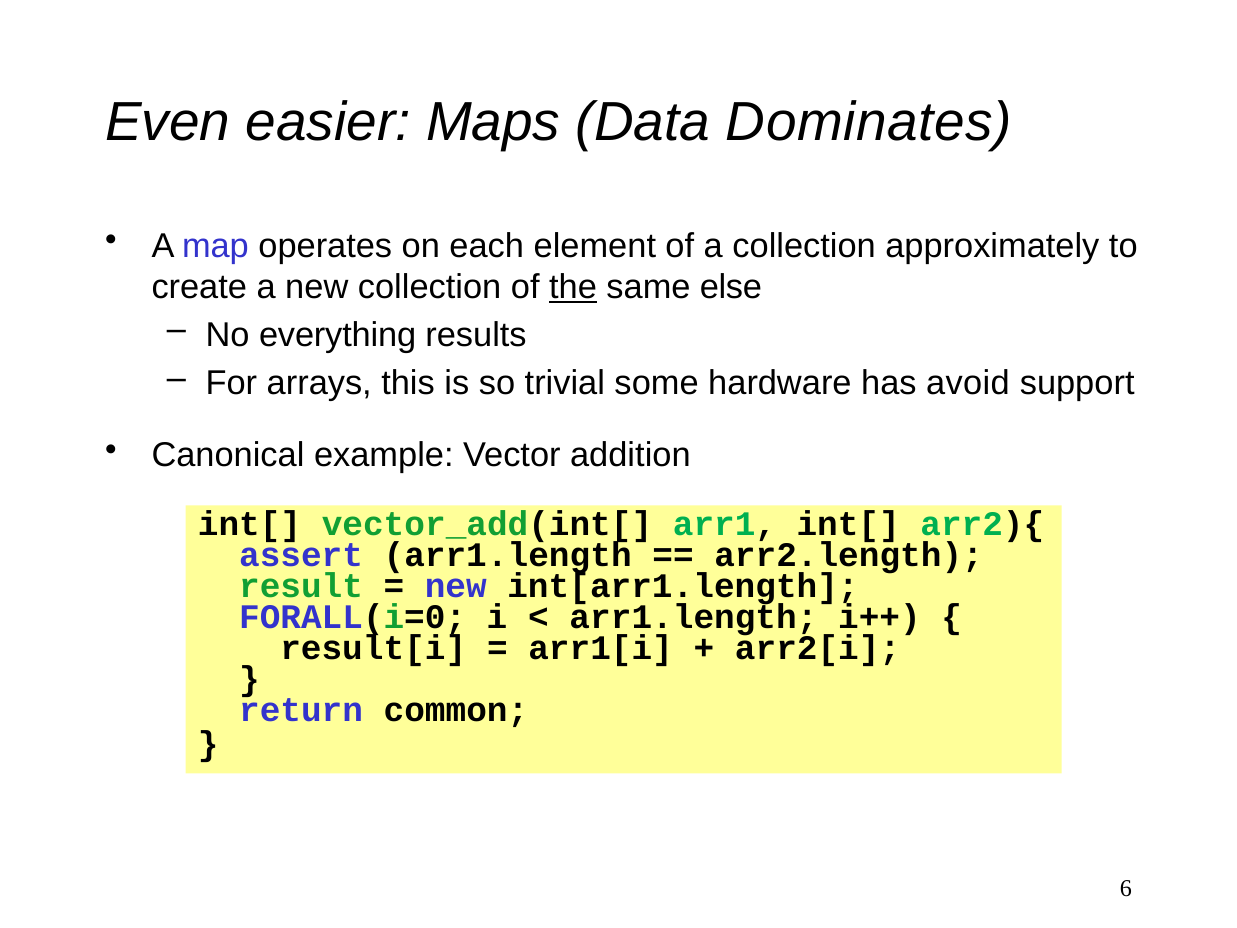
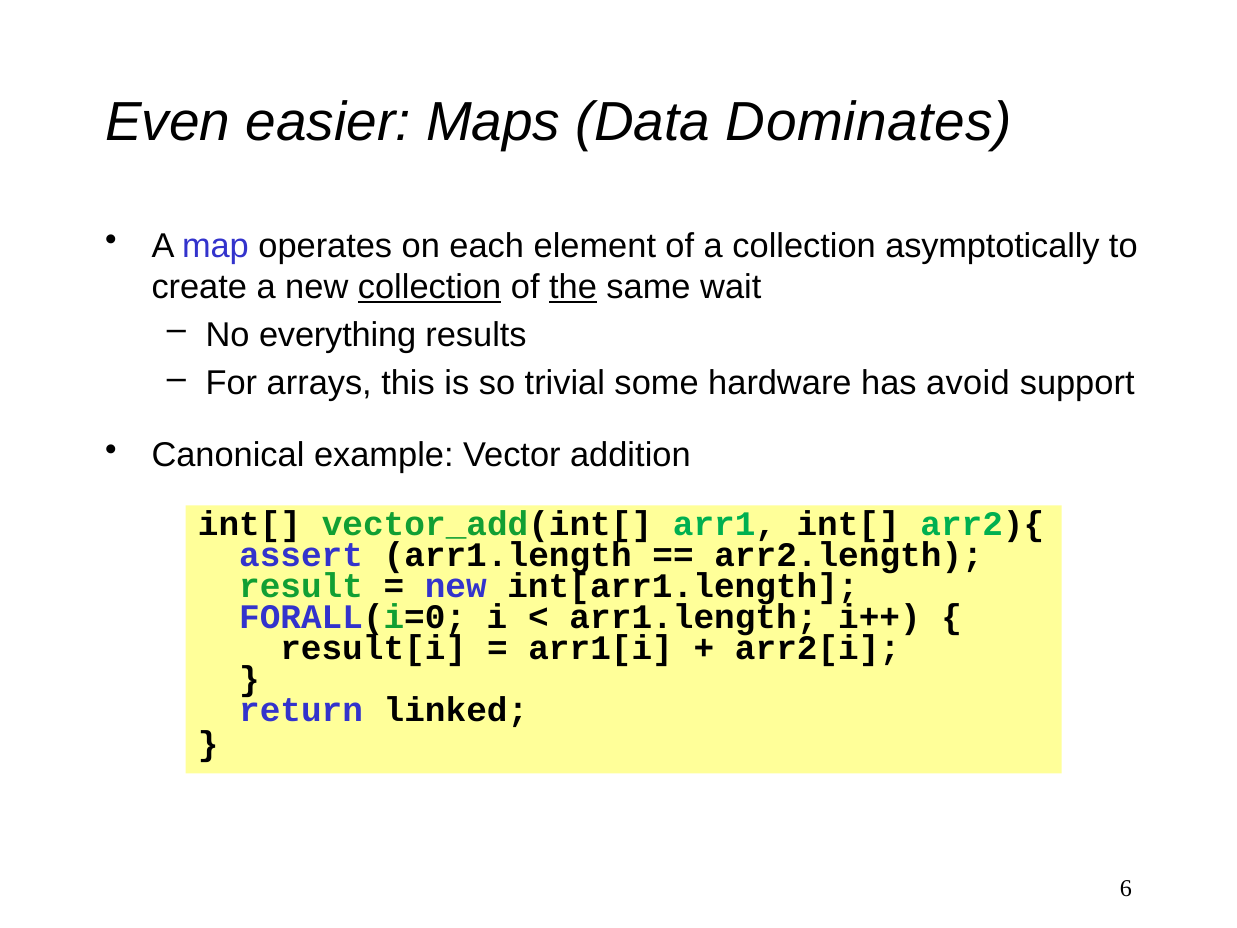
approximately: approximately -> asymptotically (992, 246)
collection underline: none -> present (430, 287)
else: else -> wait (731, 287)
common: common -> linked (456, 710)
